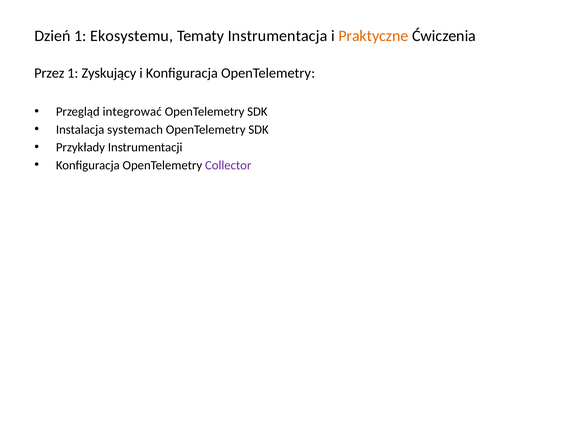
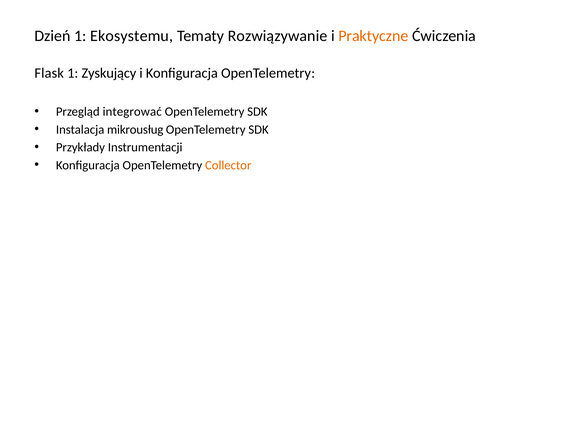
Instrumentacja: Instrumentacja -> Rozwiązywanie (278, 36)
Przez: Przez -> Flask (49, 73)
systemach: systemach -> mikrousług (135, 130)
Collector colour: purple -> orange (228, 165)
